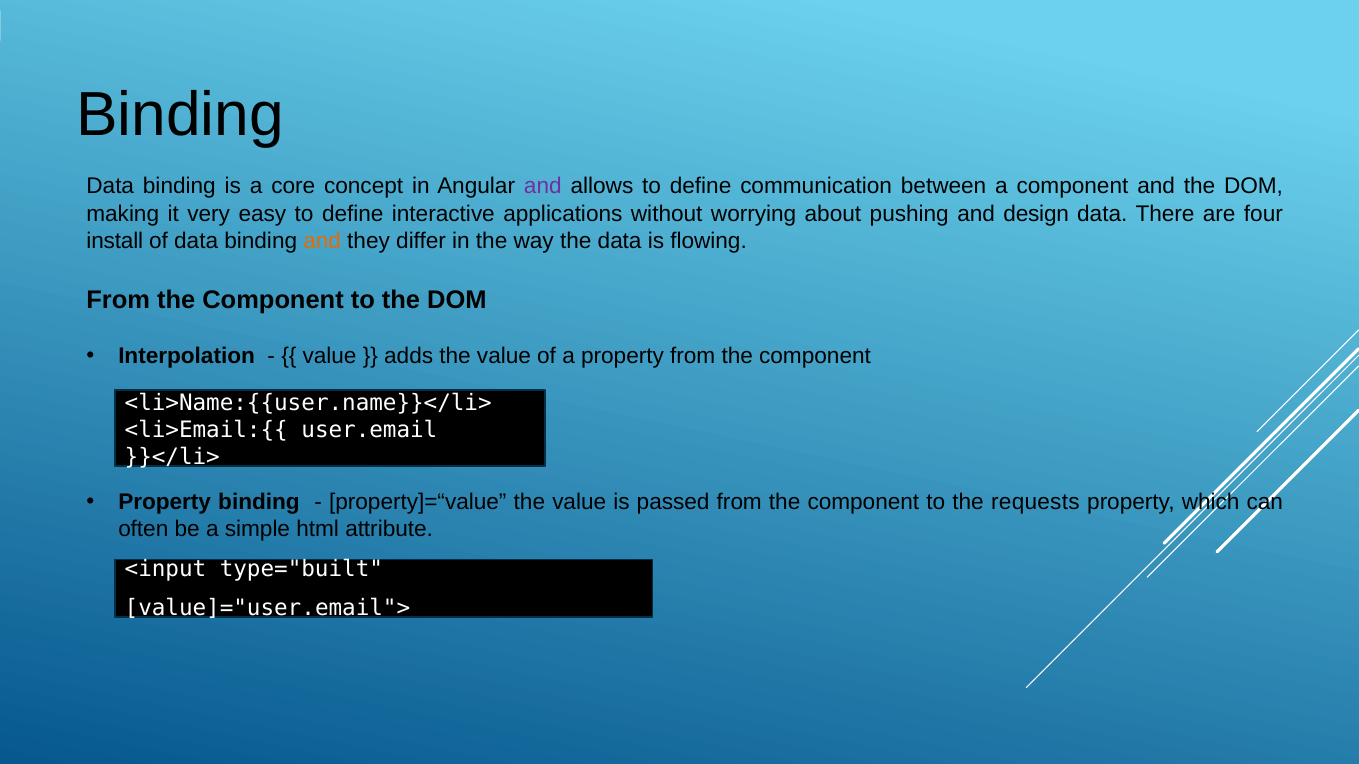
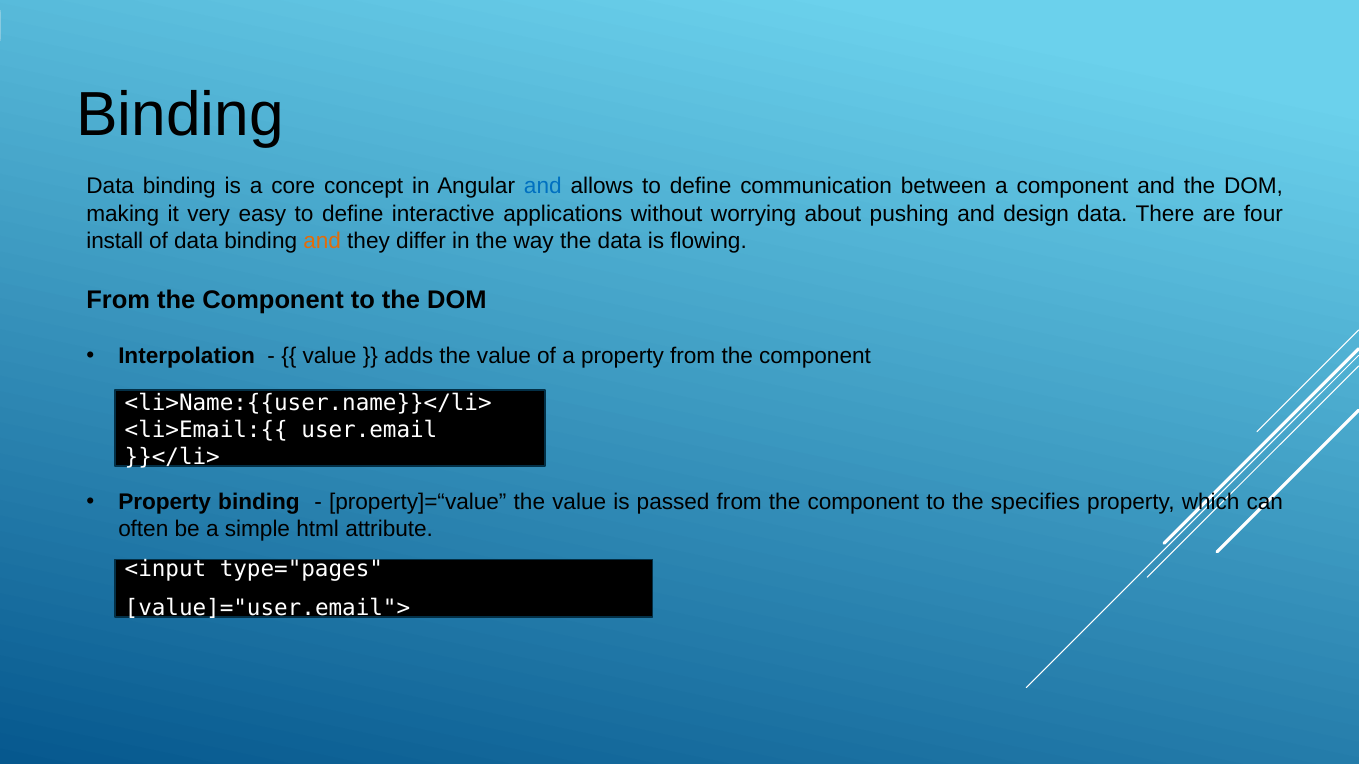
and colour: purple -> blue (543, 187)
requests: requests -> specifies (1035, 503)
type="built: type="built -> type="pages (301, 570)
